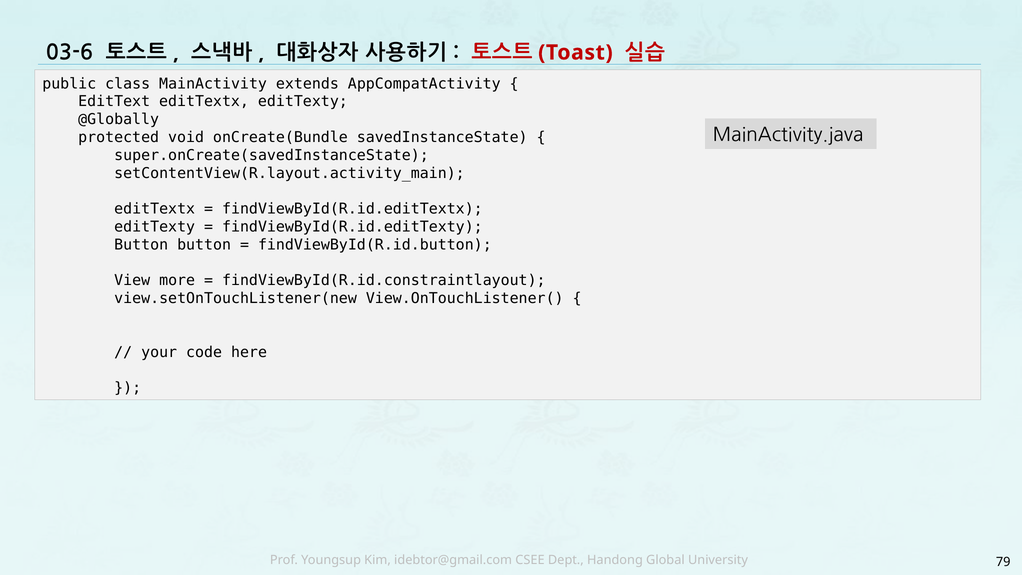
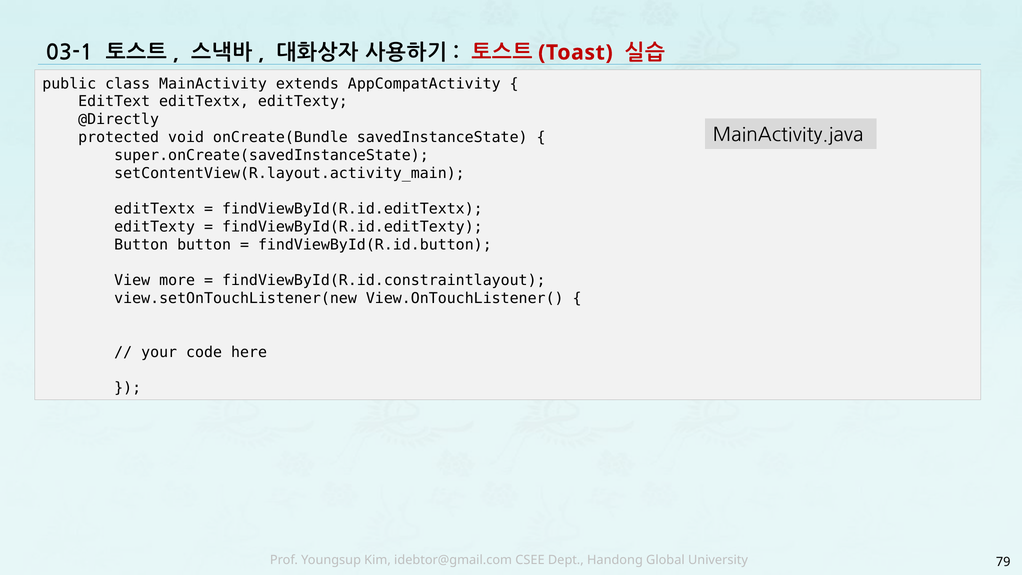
03-6: 03-6 -> 03-1 (69, 53)
@Globally: @Globally -> @Directly (119, 119)
